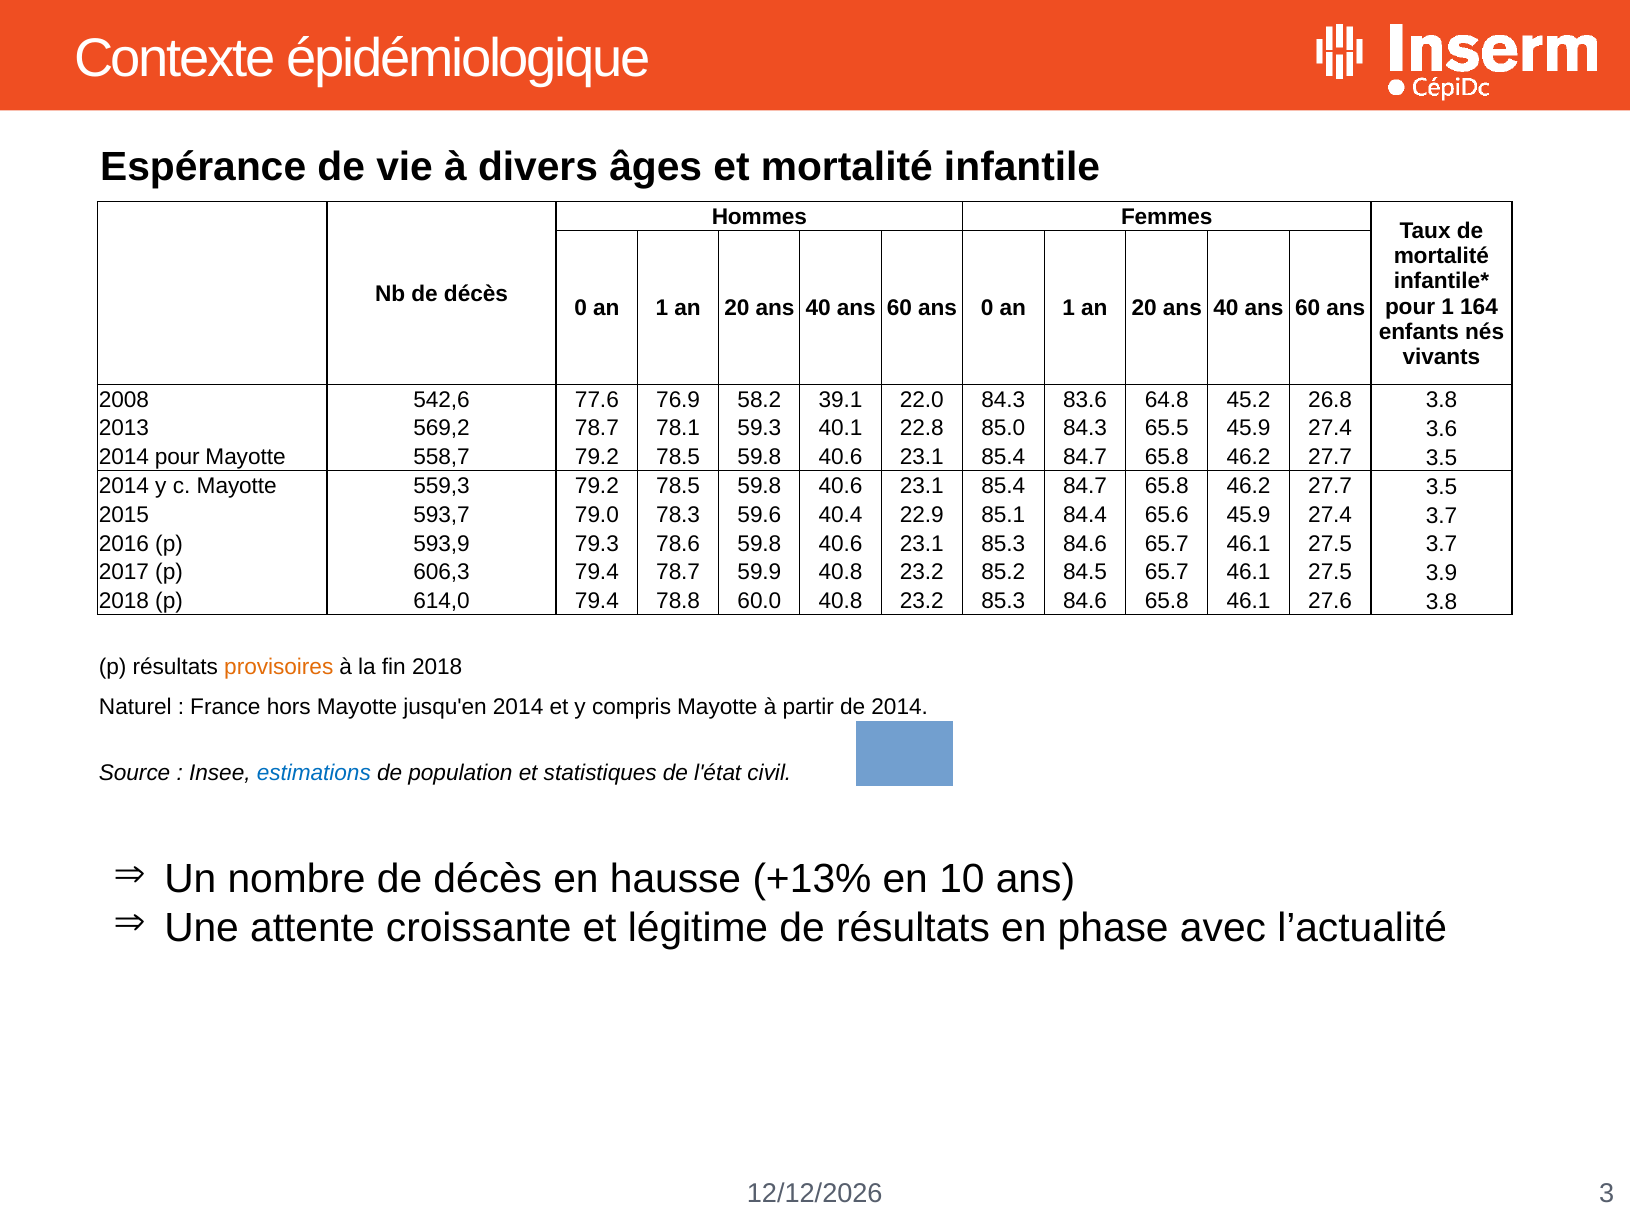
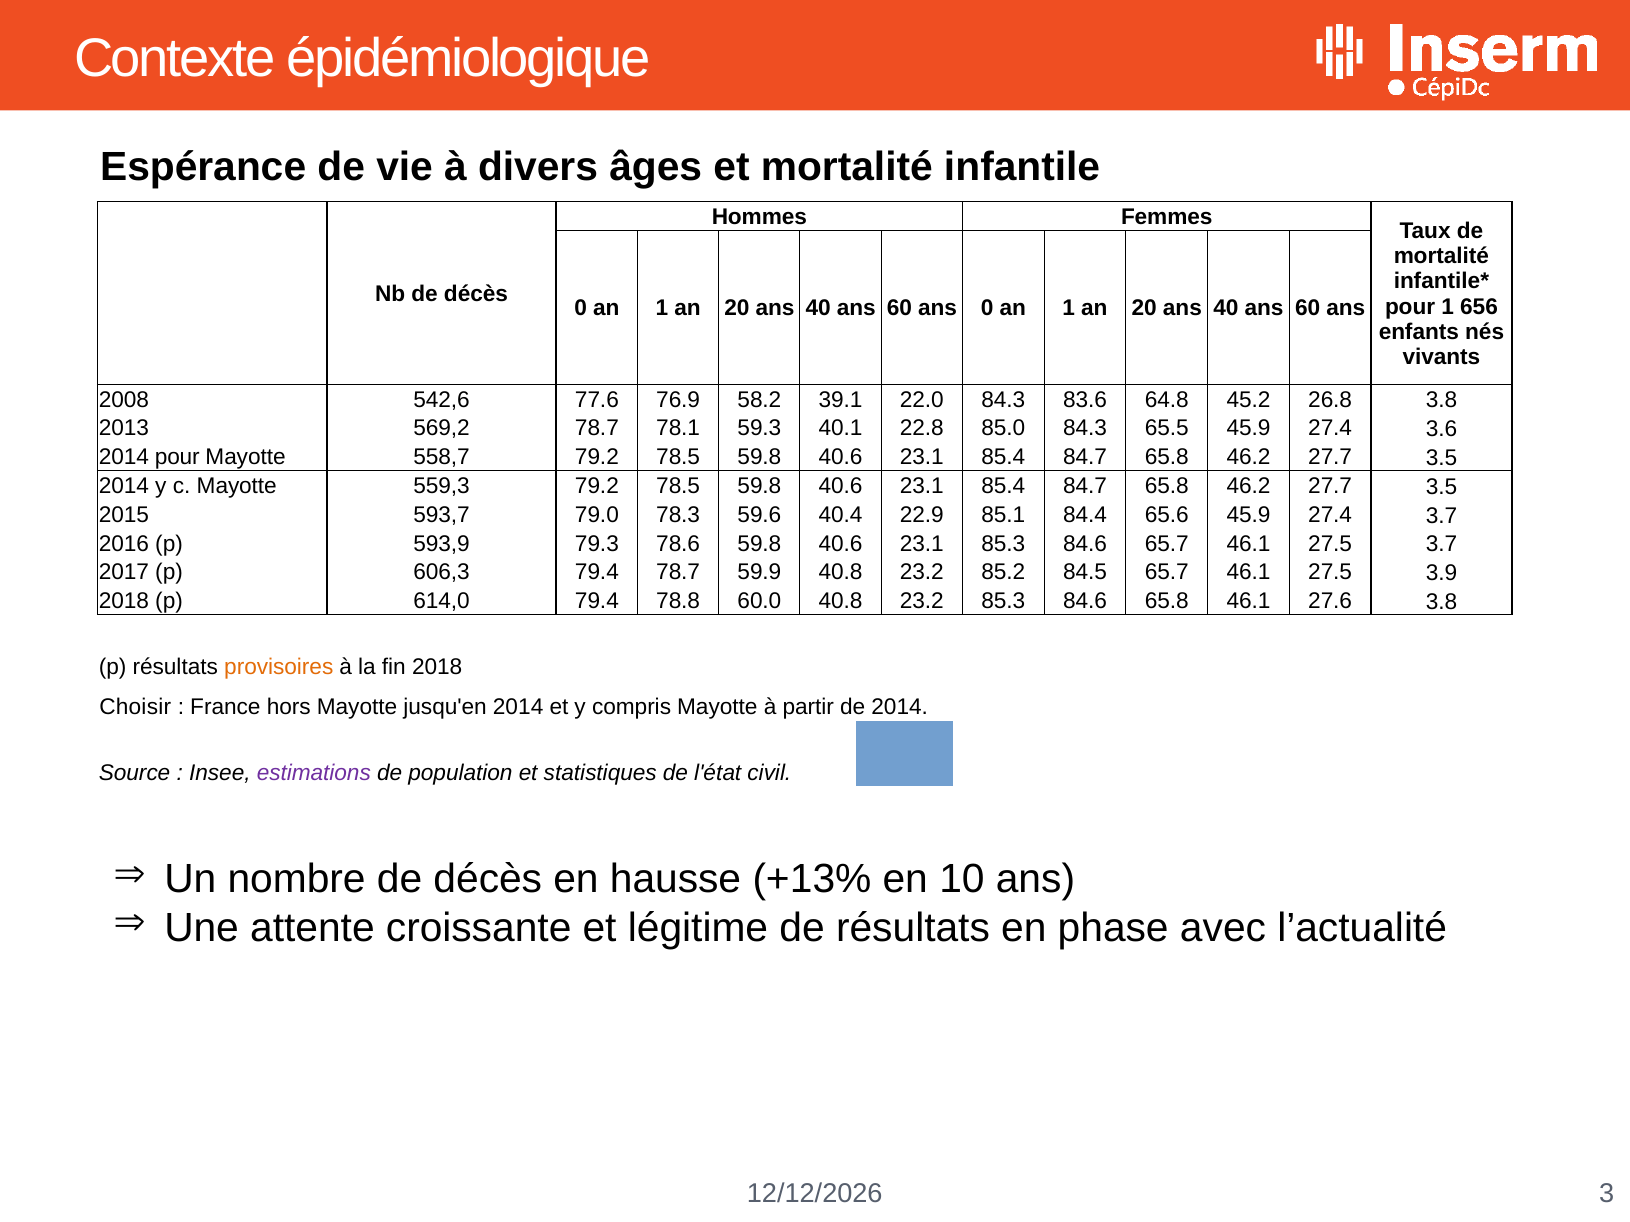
164: 164 -> 656 (1479, 307)
Naturel: Naturel -> Choisir (135, 708)
estimations colour: blue -> purple (314, 774)
